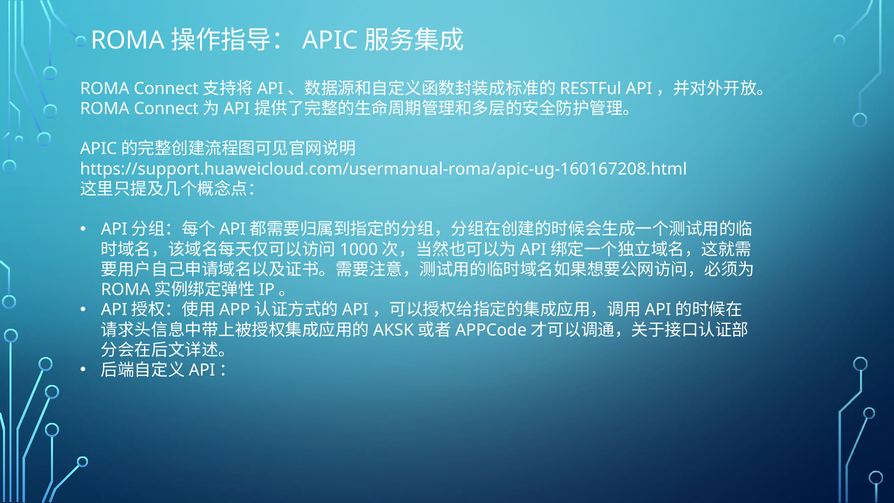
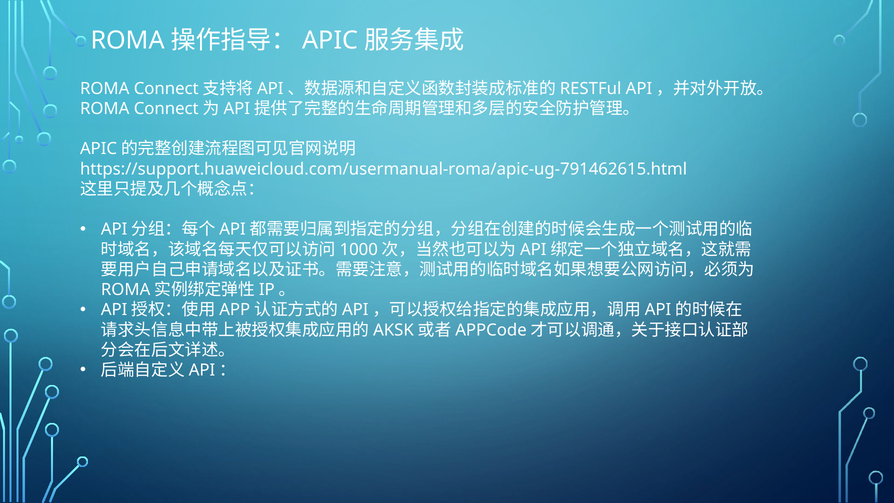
https://support.huaweicloud.com/usermanual-roma/apic-ug-160167208.html: https://support.huaweicloud.com/usermanual-roma/apic-ug-160167208.html -> https://support.huaweicloud.com/usermanual-roma/apic-ug-791462615.html (384, 169)
